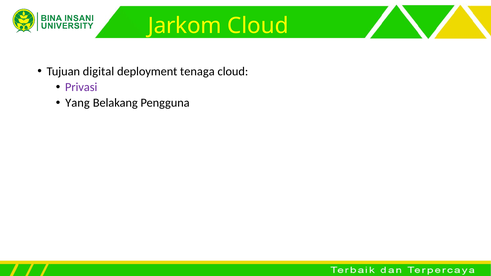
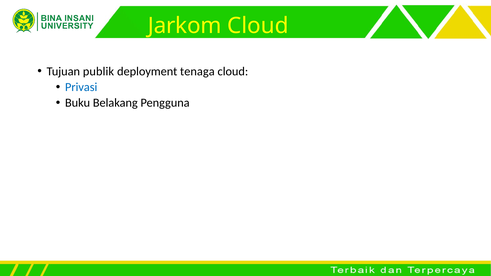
digital: digital -> publik (98, 71)
Privasi colour: purple -> blue (81, 87)
Yang: Yang -> Buku (78, 103)
